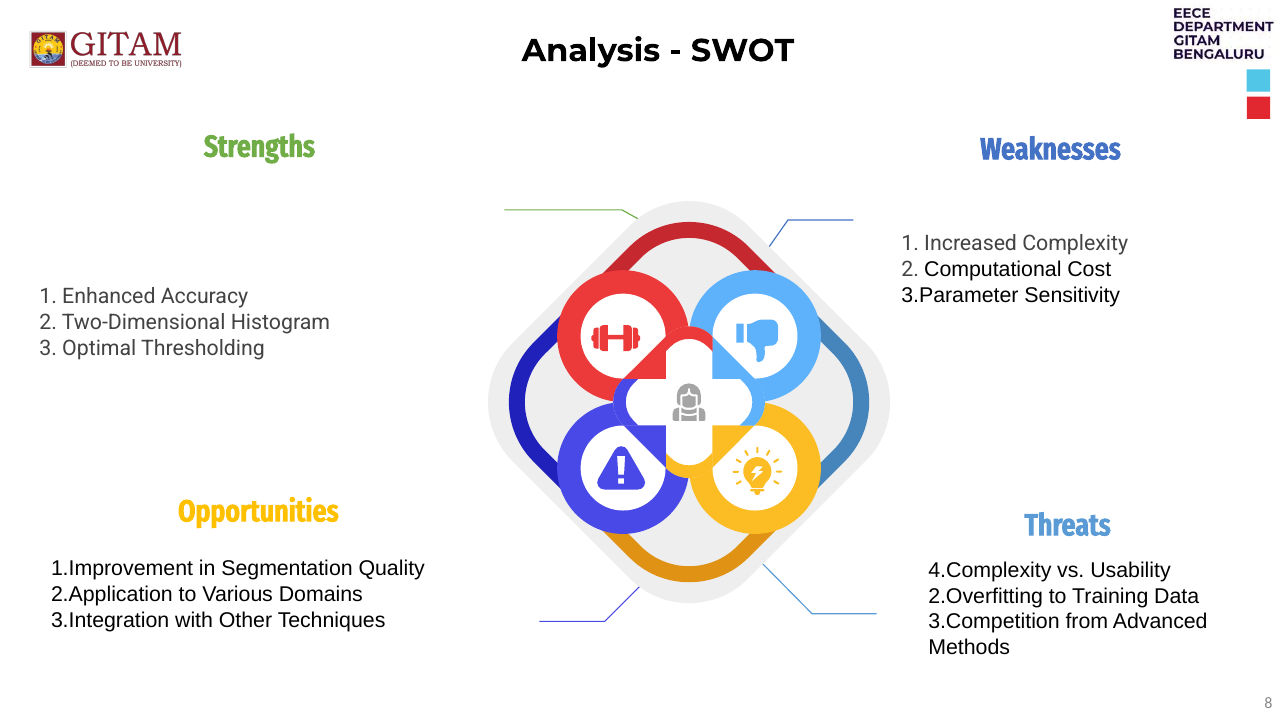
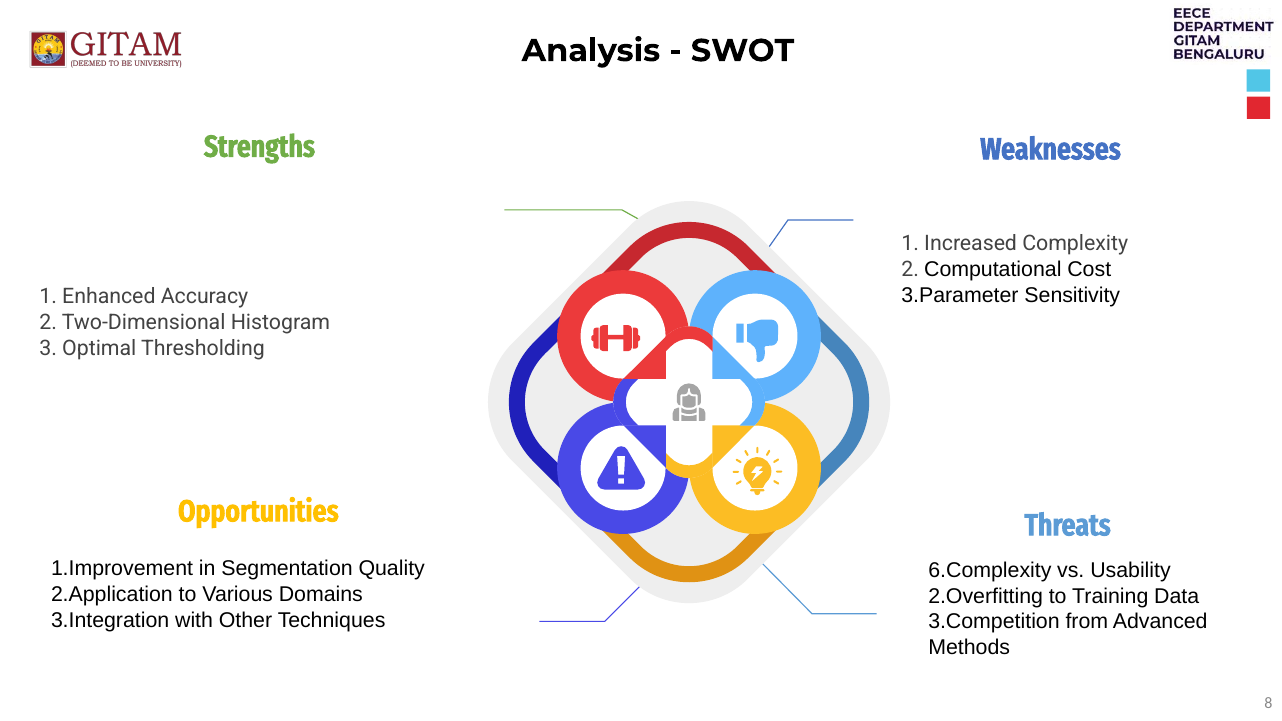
4.Complexity: 4.Complexity -> 6.Complexity (990, 571)
